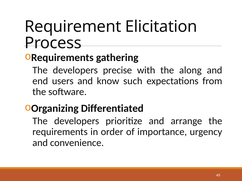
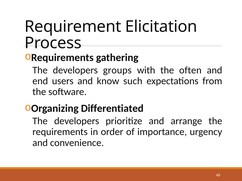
precise: precise -> groups (117, 70)
along: along -> often (190, 70)
